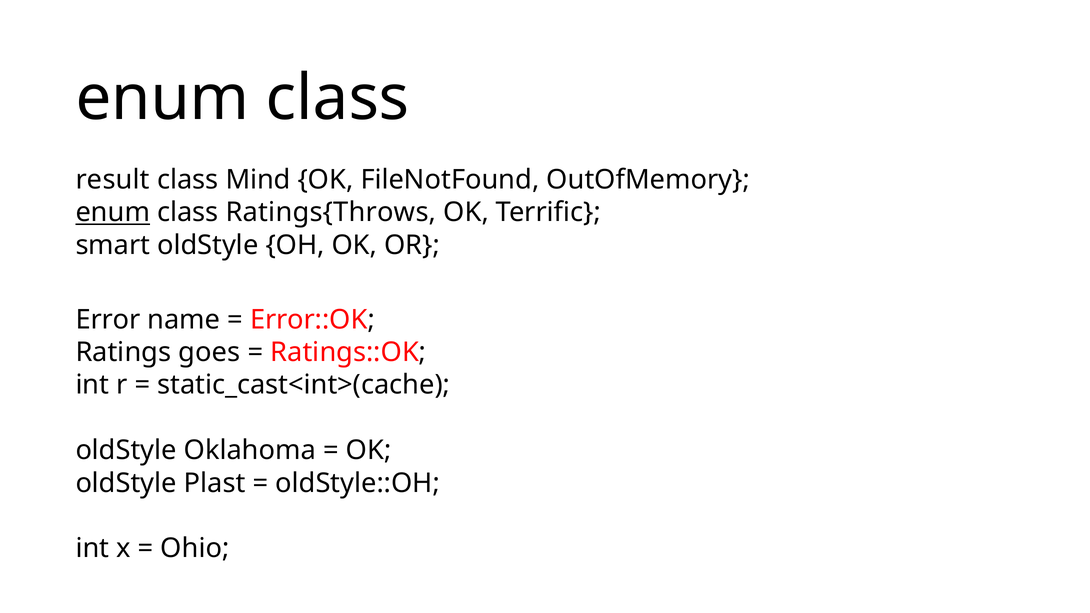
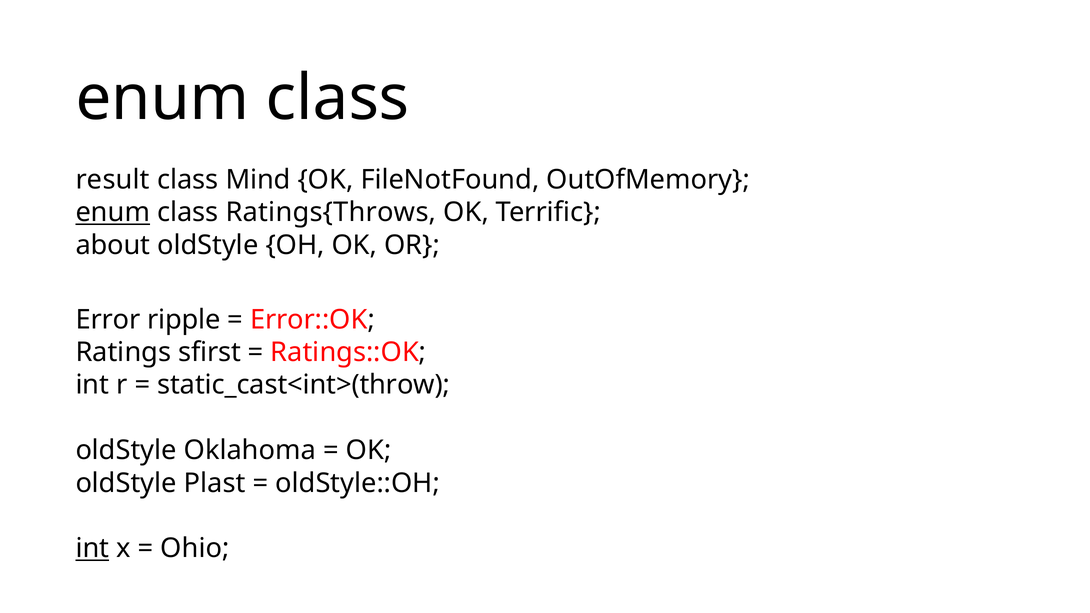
smart: smart -> about (113, 245)
name: name -> ripple (184, 320)
goes: goes -> sfirst (210, 352)
static_cast<int>(cache: static_cast<int>(cache -> static_cast<int>(throw (304, 385)
int underline: none -> present (92, 549)
